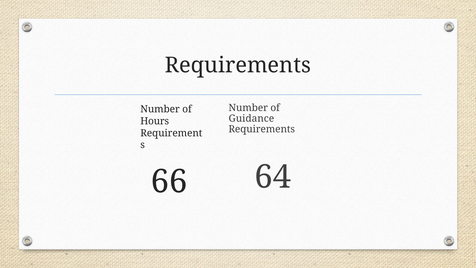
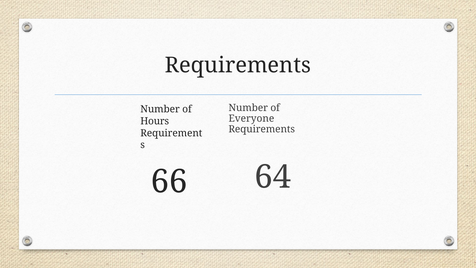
Guidance: Guidance -> Everyone (251, 118)
